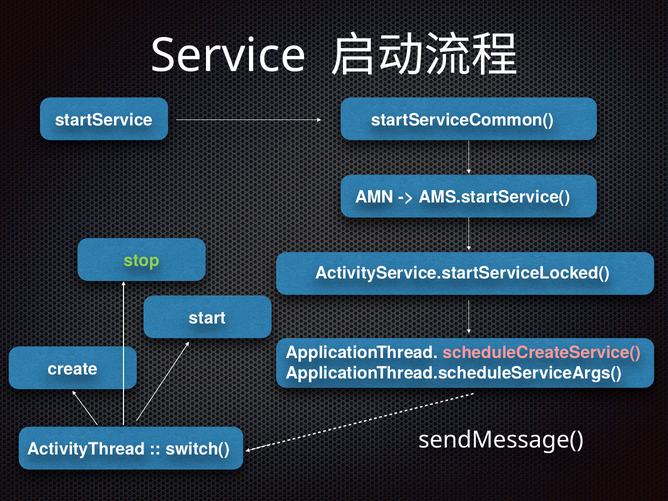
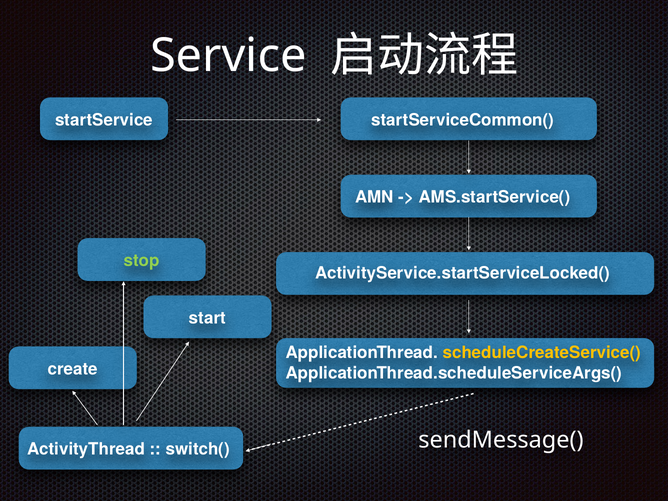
scheduleCreateService( colour: pink -> yellow (542, 353)
